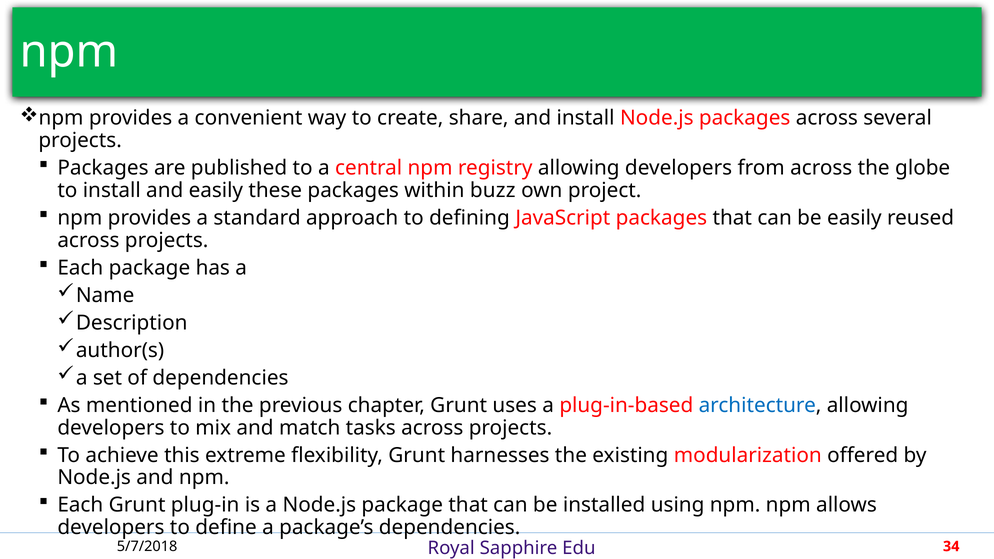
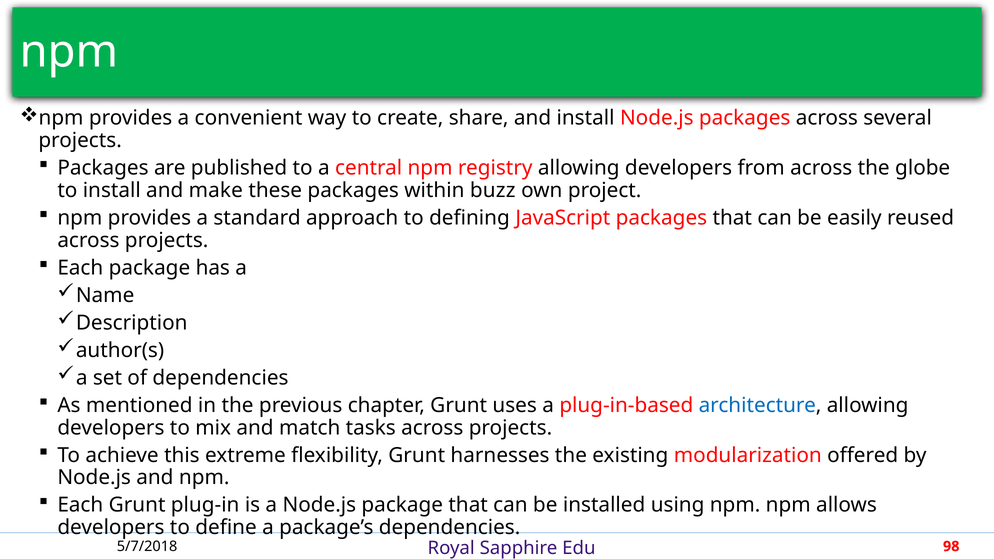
and easily: easily -> make (216, 190)
34: 34 -> 98 (951, 546)
